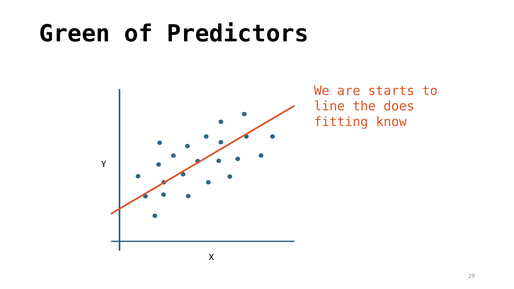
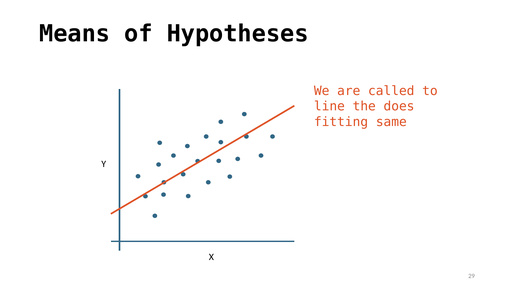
Green: Green -> Means (75, 34)
Predictors: Predictors -> Hypotheses (238, 34)
starts: starts -> called (391, 91)
know: know -> same (391, 122)
